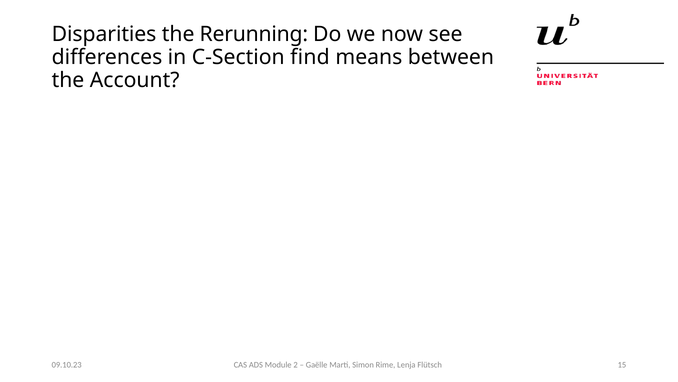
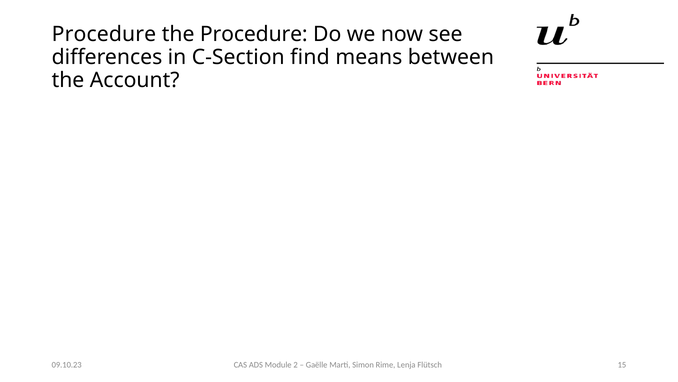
Disparities: Disparities -> Procedure (104, 34)
the Rerunning: Rerunning -> Procedure (254, 34)
